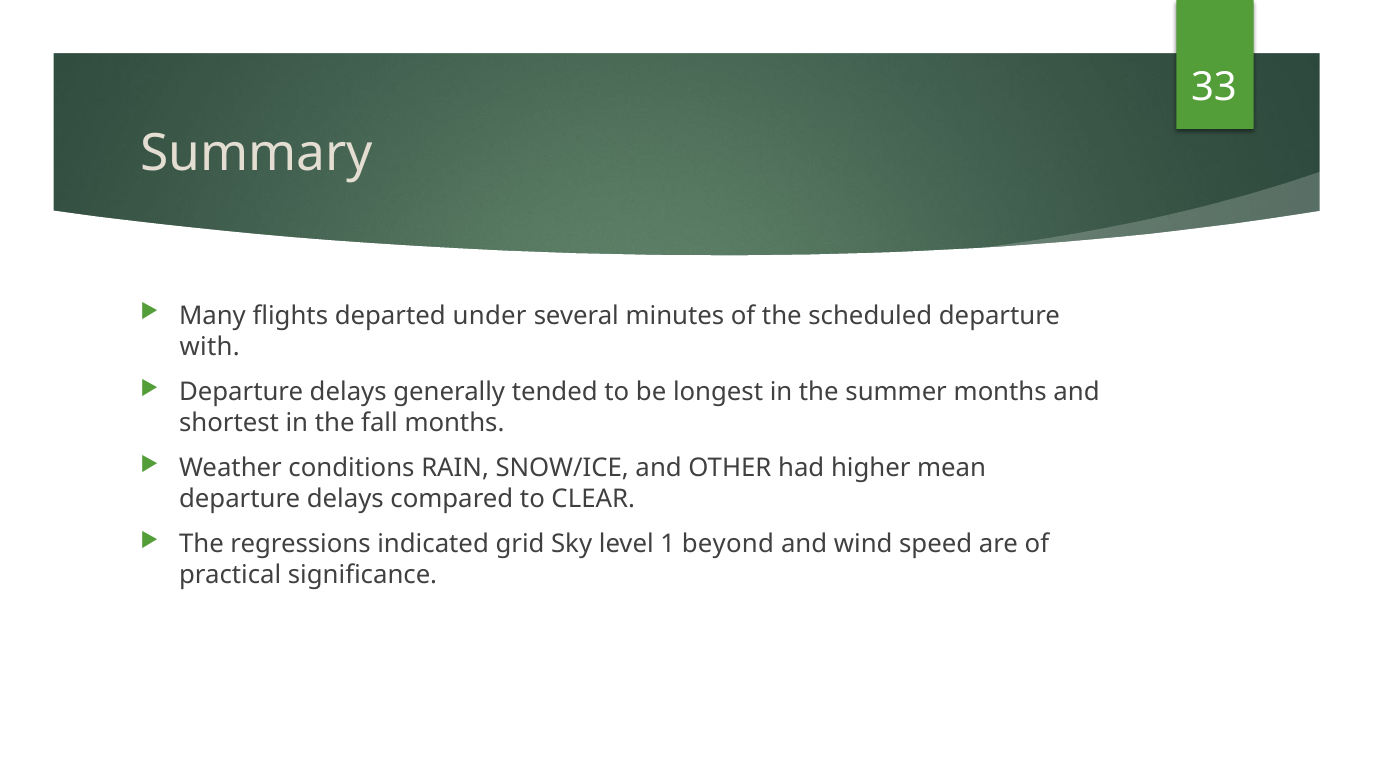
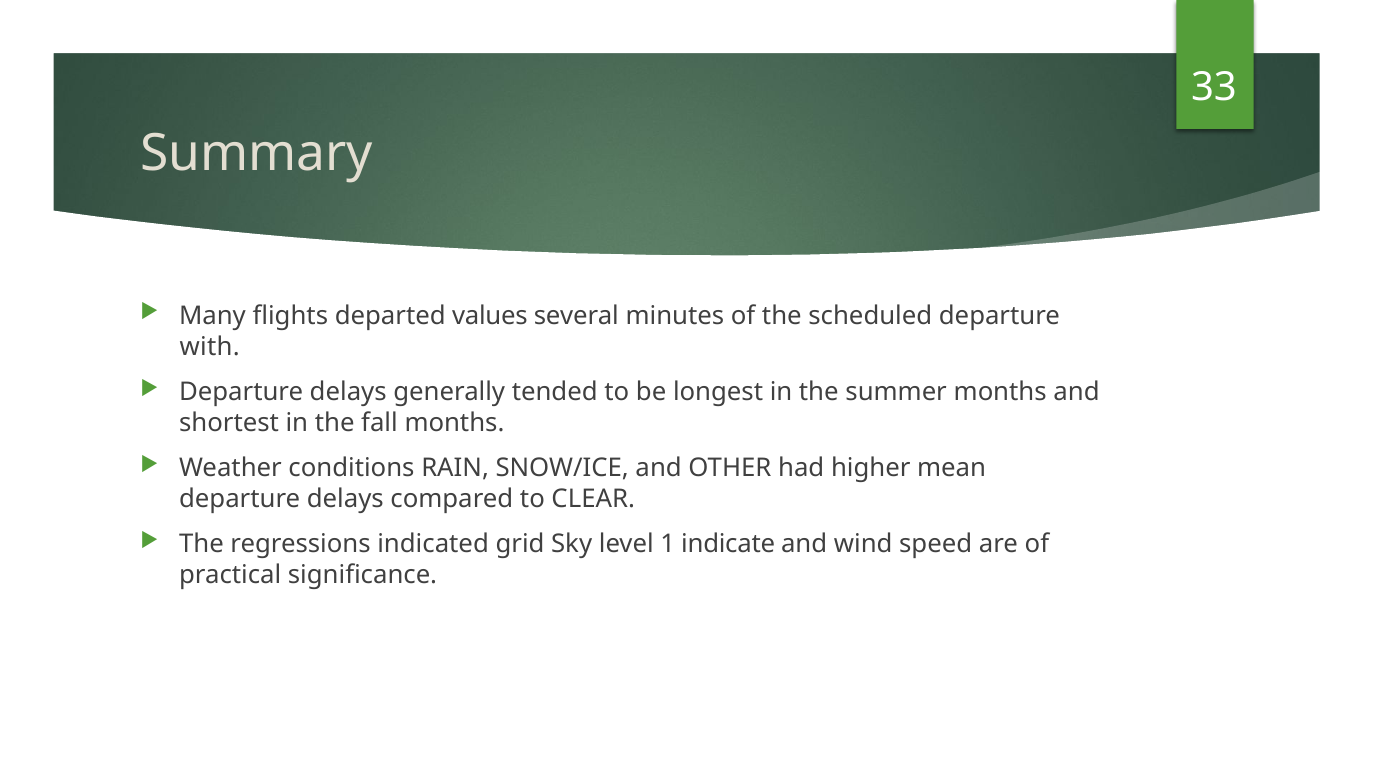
under: under -> values (490, 316)
beyond: beyond -> indicate (728, 544)
